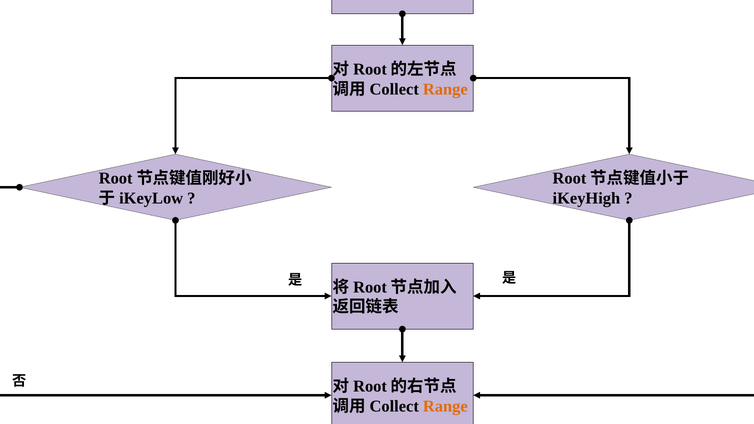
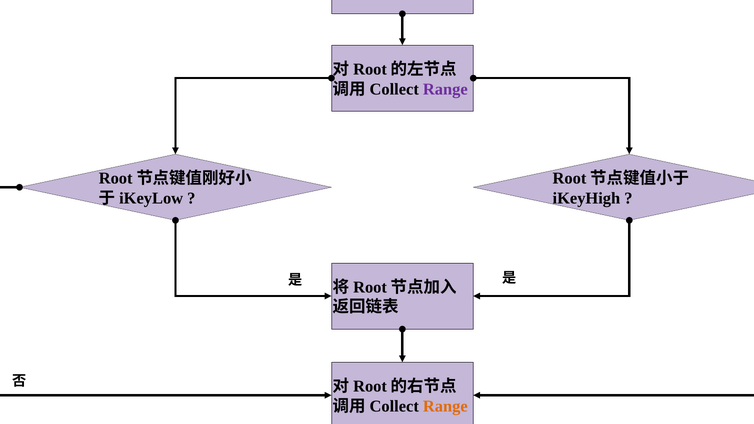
Range colour: orange -> purple (445, 89)
